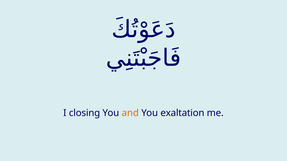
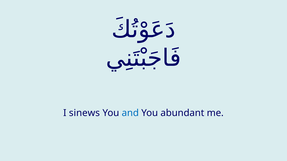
closing: closing -> sinews (84, 113)
and colour: orange -> blue (130, 113)
exaltation: exaltation -> abundant (182, 113)
